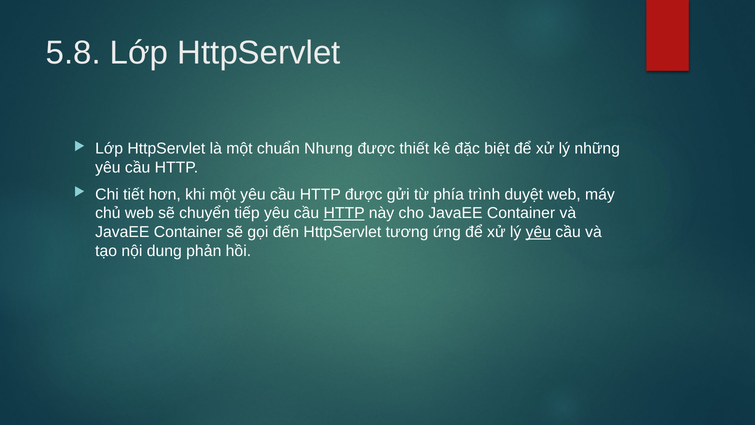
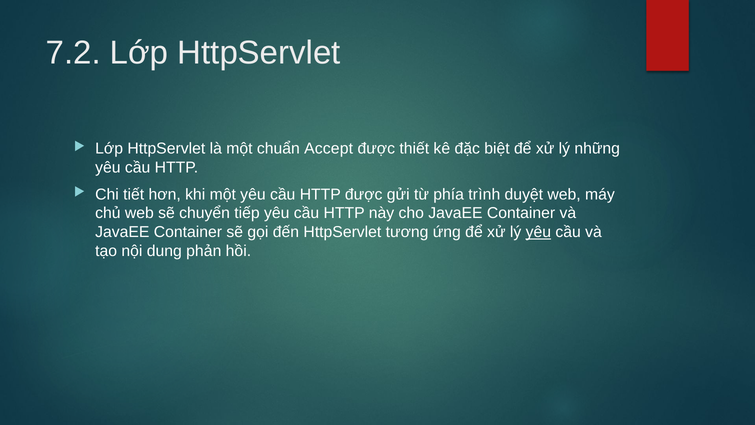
5.8: 5.8 -> 7.2 (73, 53)
Nhưng: Nhưng -> Accept (329, 149)
HTTP underline: present -> none (344, 213)
